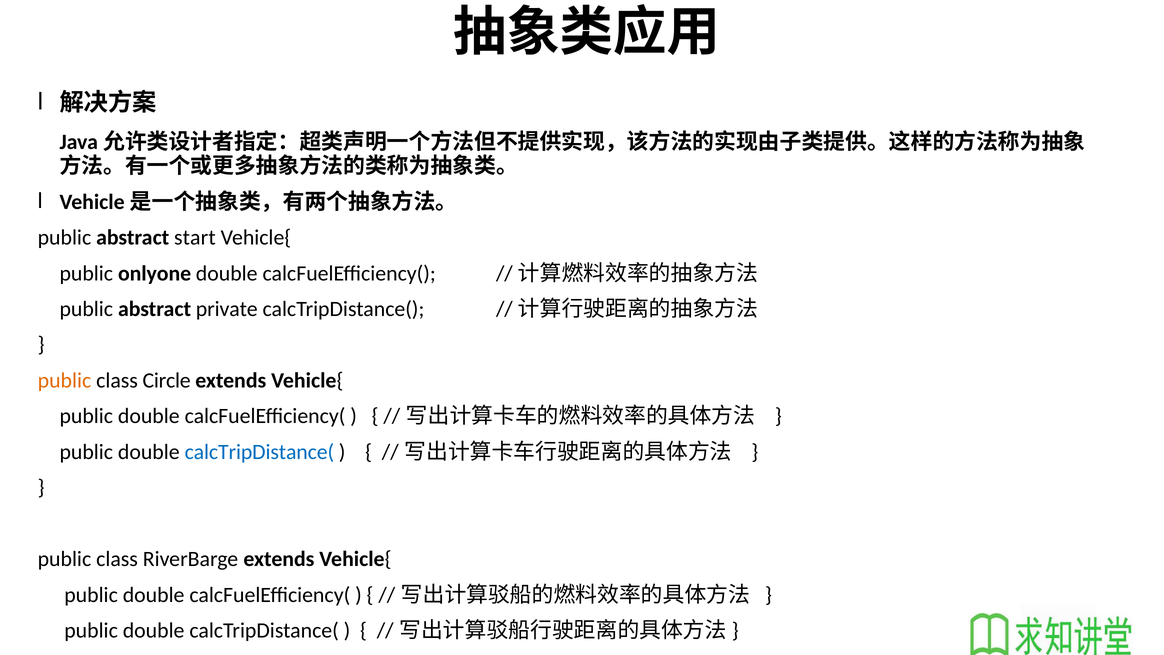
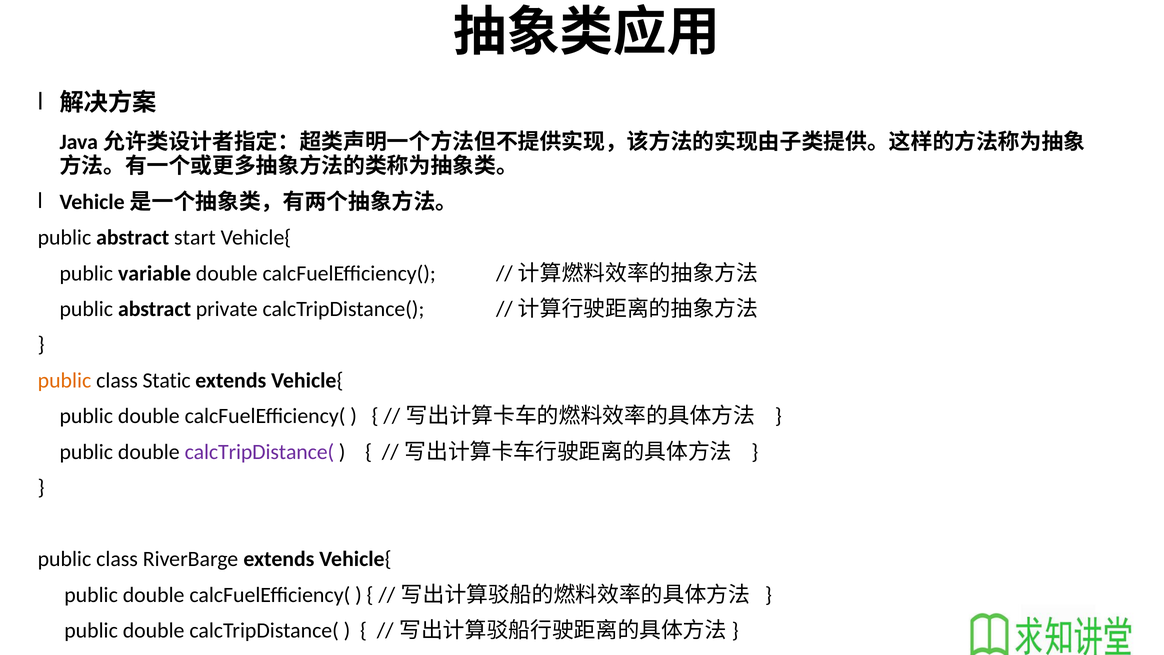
onlyone: onlyone -> variable (155, 273)
Circle: Circle -> Static (167, 380)
calcTripDistance( colour: blue -> purple (259, 452)
